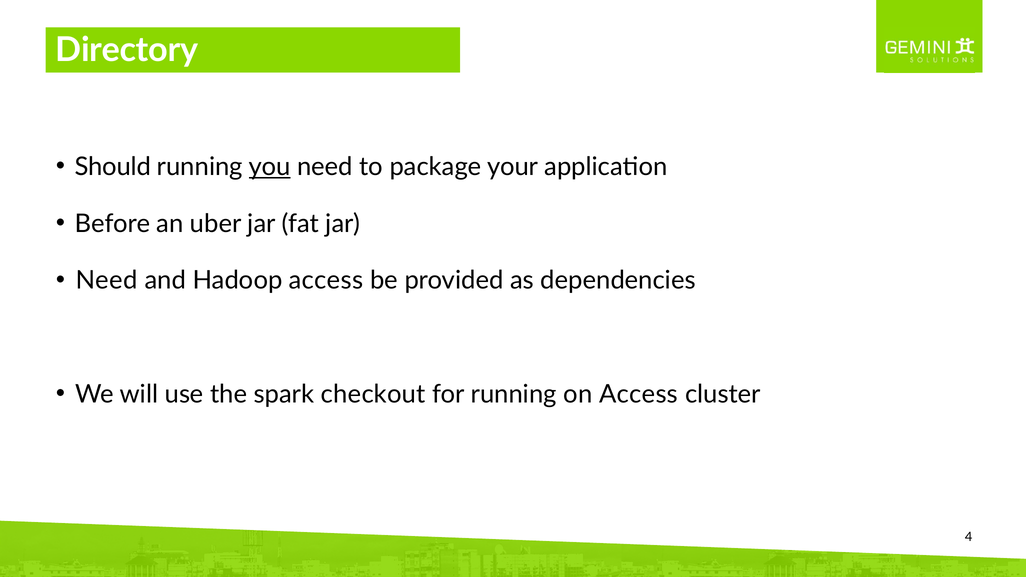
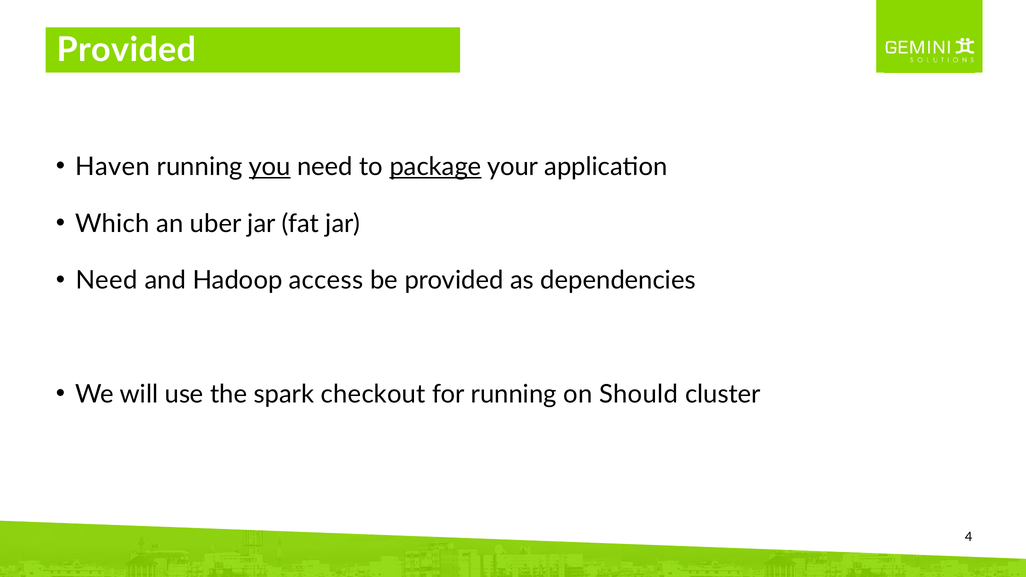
Directory: Directory -> Provided (126, 50)
Should: Should -> Haven (113, 167)
package underline: none -> present (436, 167)
Before: Before -> Which (112, 224)
on Access: Access -> Should (639, 394)
